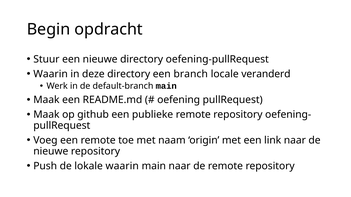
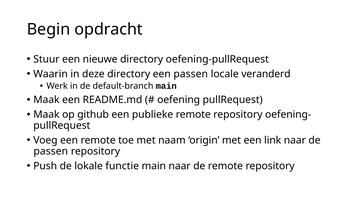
een branch: branch -> passen (191, 74)
nieuwe: nieuwe -> passen (51, 152)
lokale waarin: waarin -> functie (122, 166)
